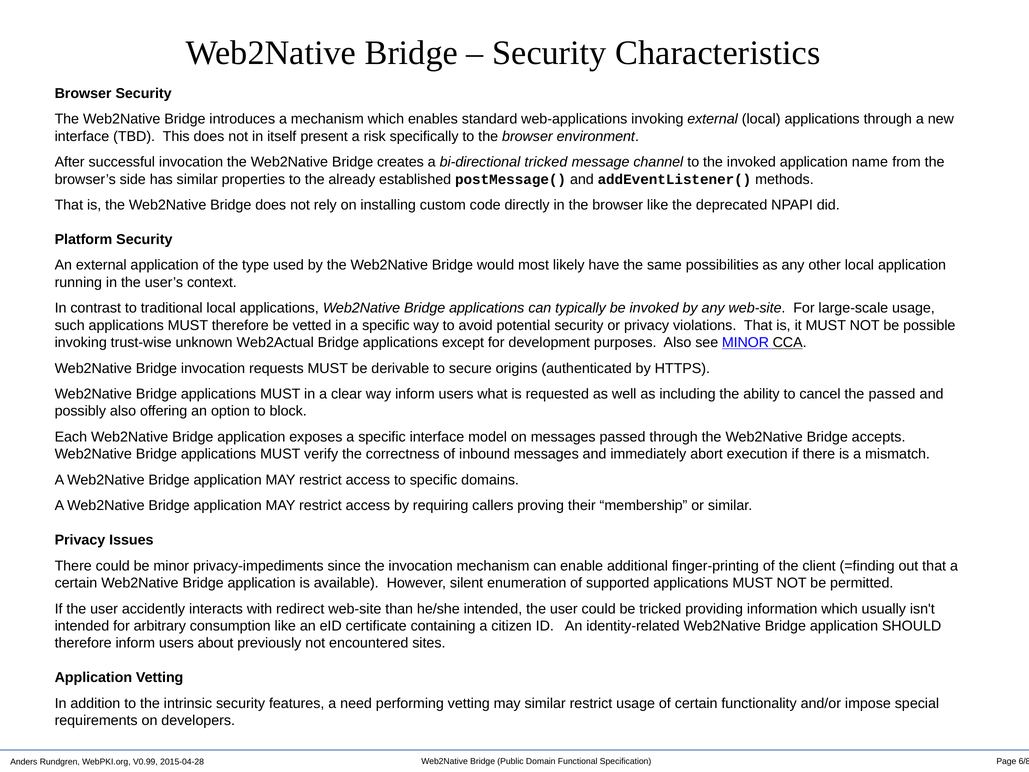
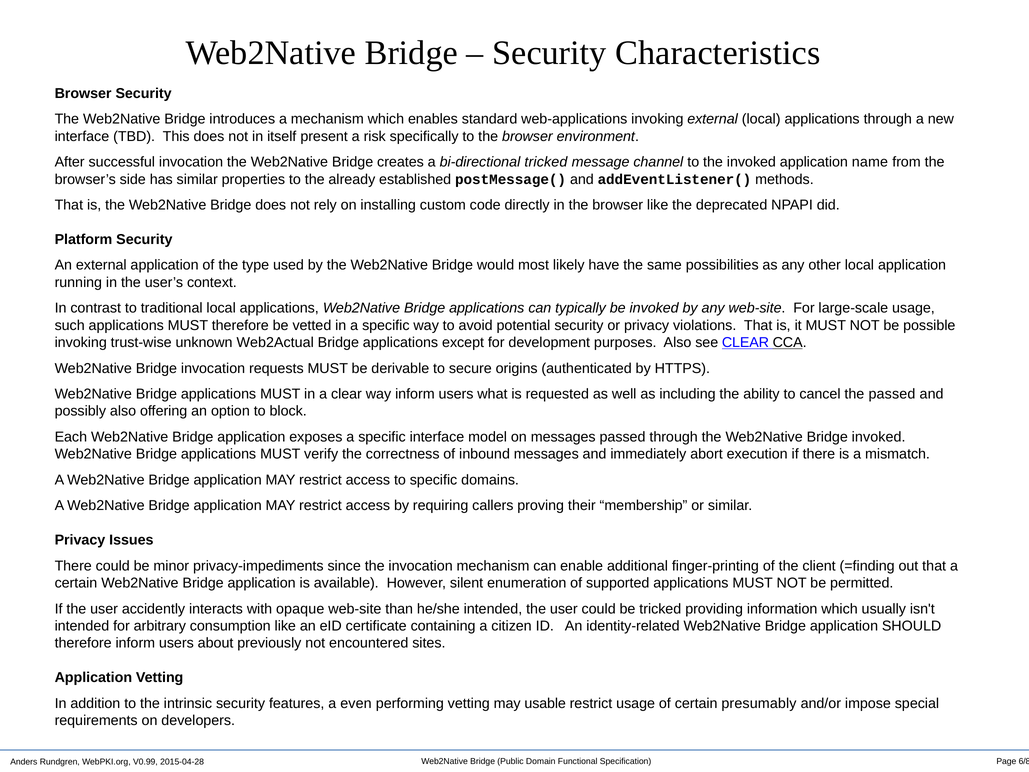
see MINOR: MINOR -> CLEAR (745, 342)
Bridge accepts: accepts -> invoked (879, 437)
redirect: redirect -> opaque (300, 609)
need: need -> even (356, 703)
may similar: similar -> usable (545, 703)
functionality: functionality -> presumably (759, 703)
